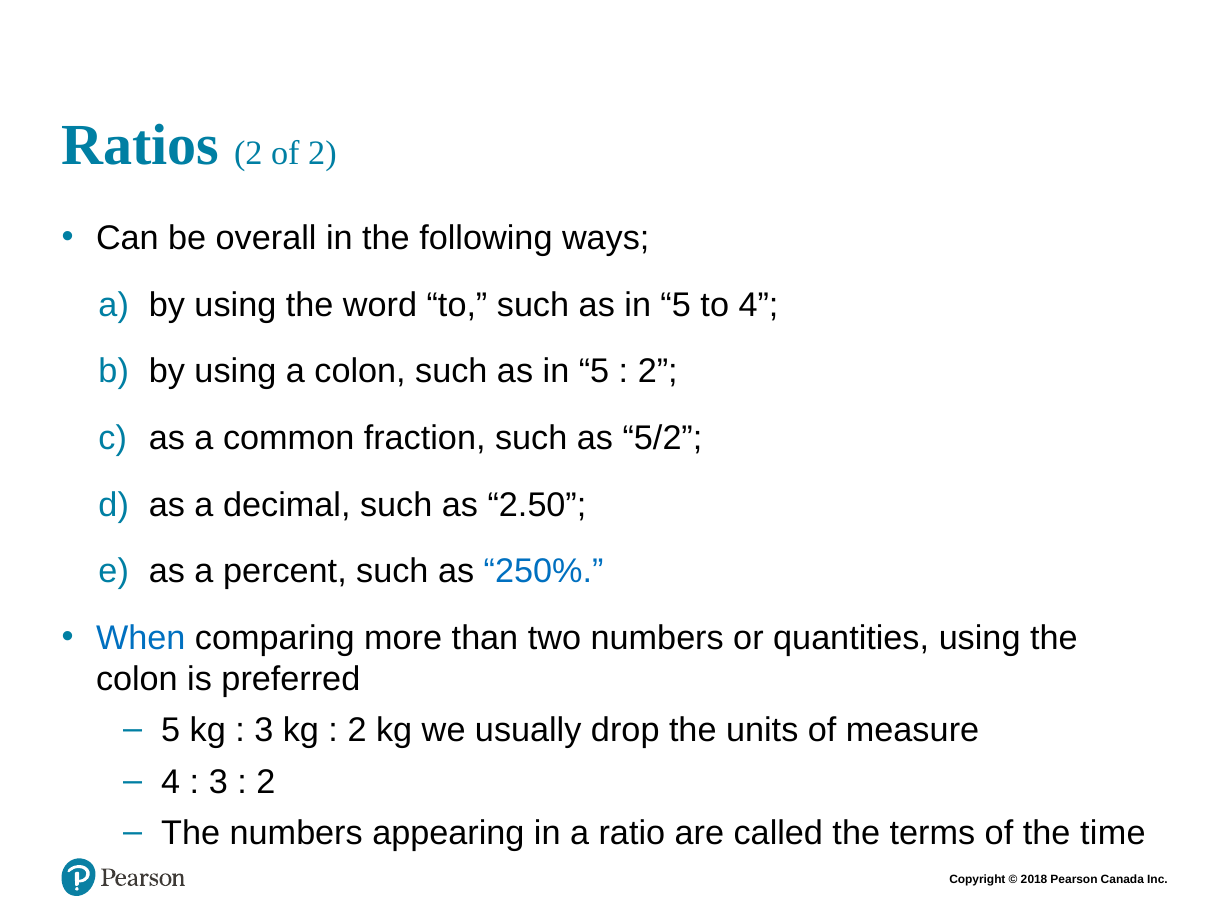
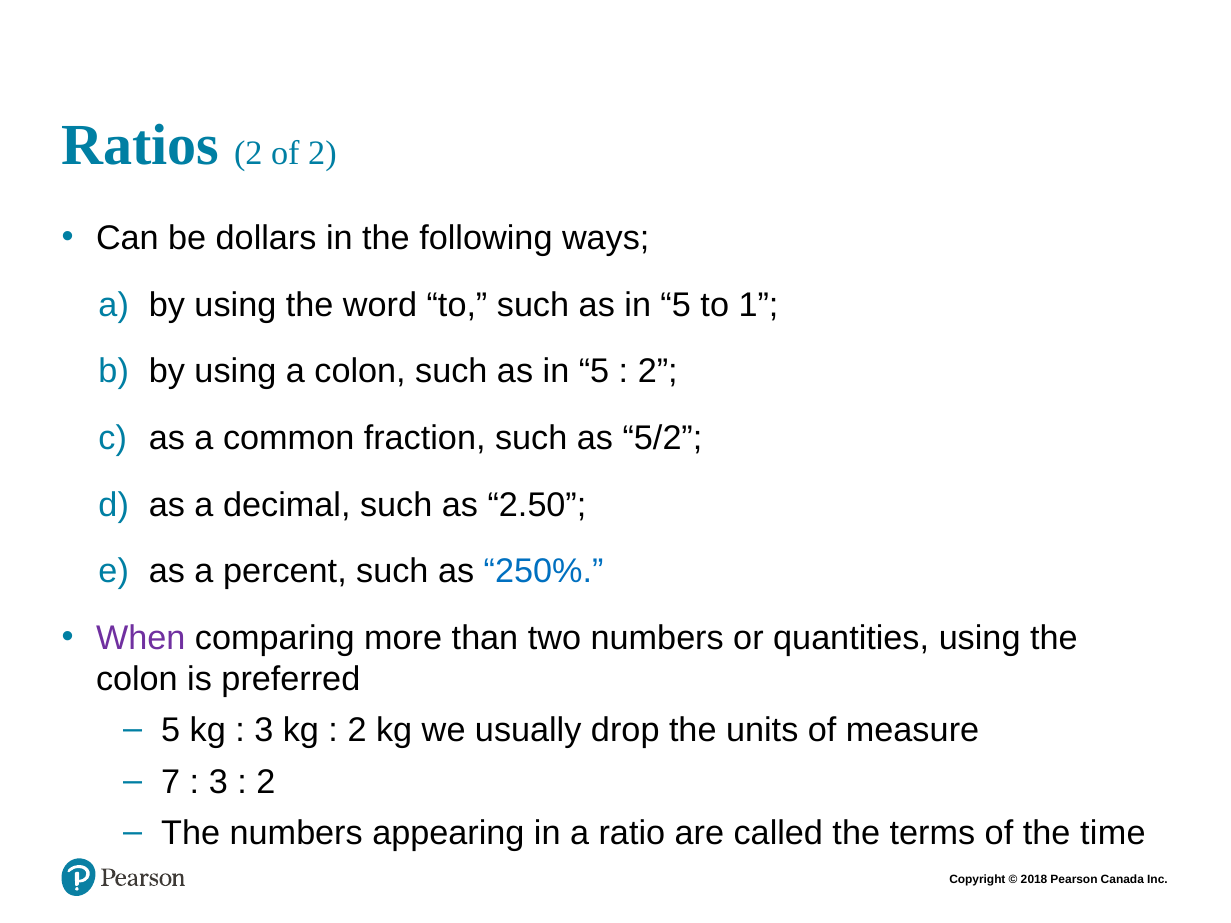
overall: overall -> dollars (266, 238)
to 4: 4 -> 1 (758, 305)
When colour: blue -> purple (141, 638)
4: 4 -> 7 (171, 782)
